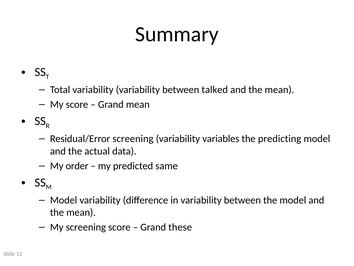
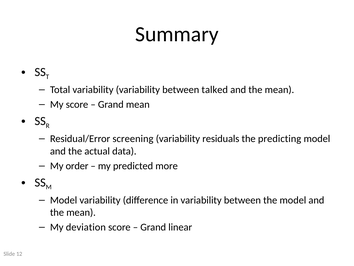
variables: variables -> residuals (221, 138)
same: same -> more (167, 166)
My screening: screening -> deviation (86, 227)
these: these -> linear (180, 227)
